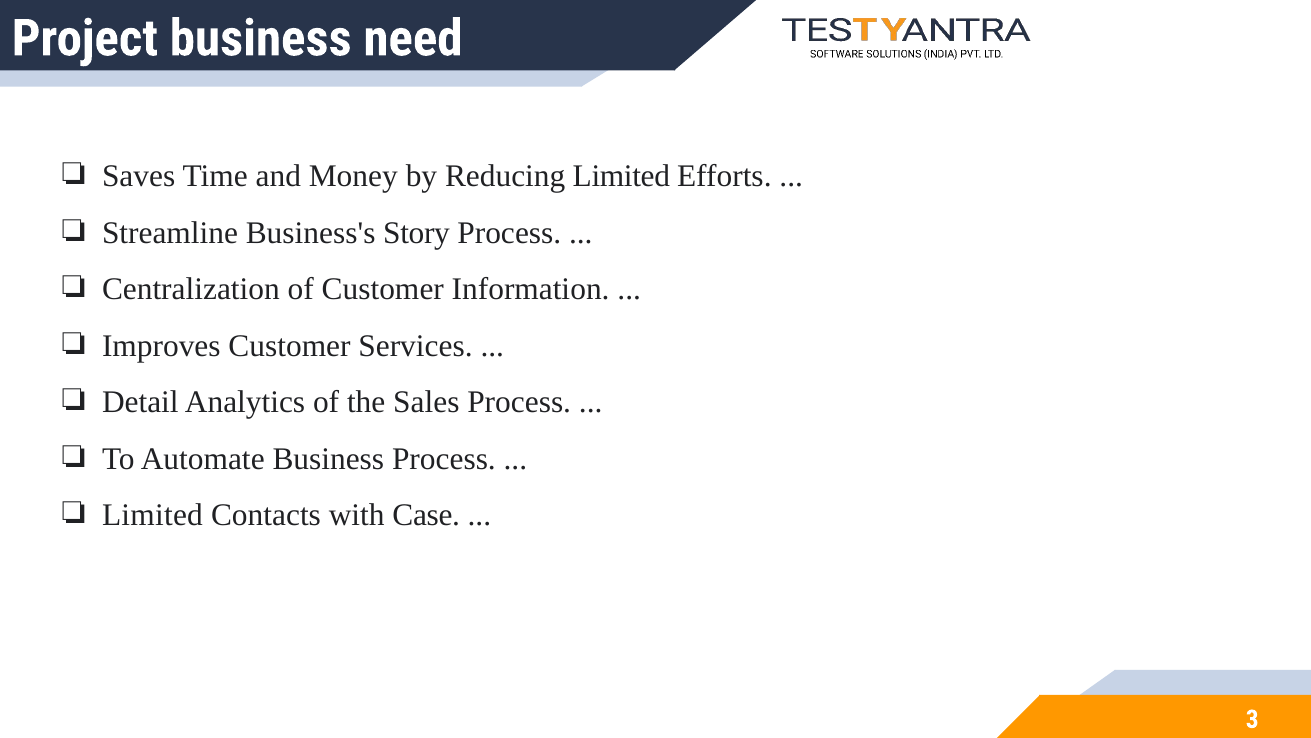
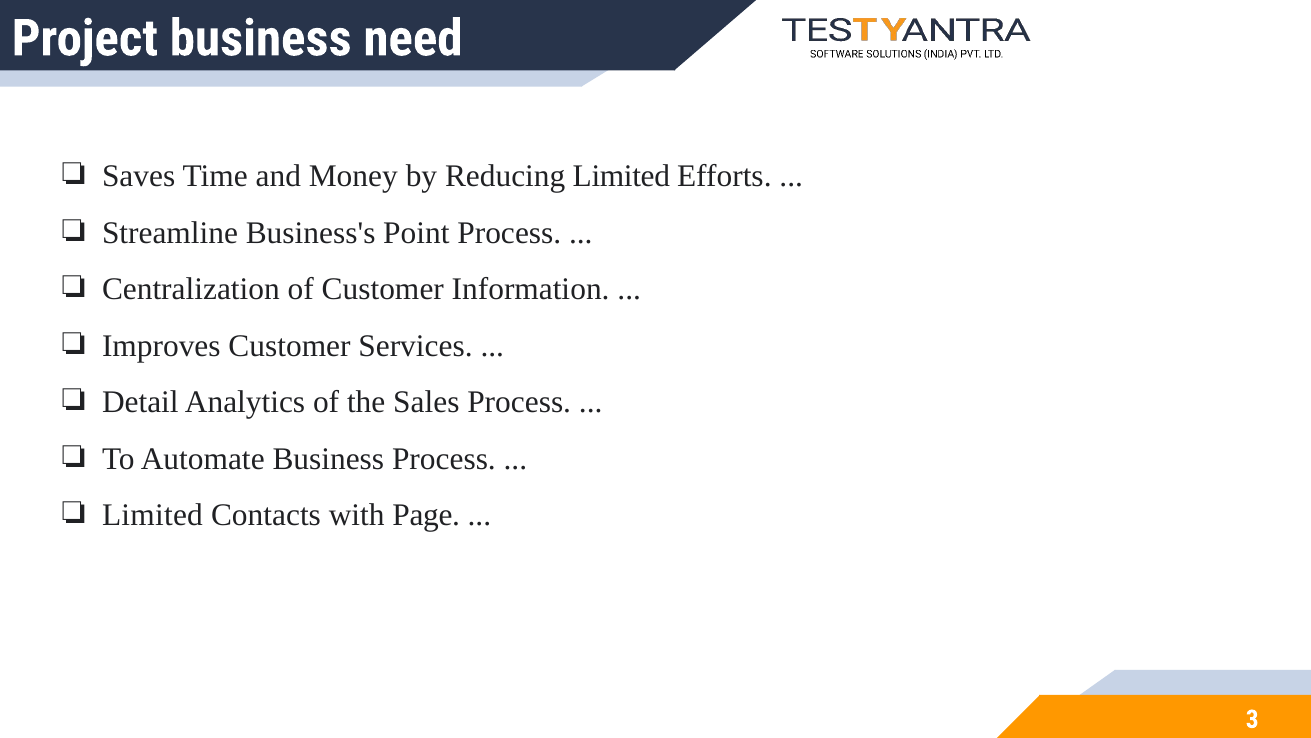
Story: Story -> Point (416, 233)
Case: Case -> Page (426, 515)
